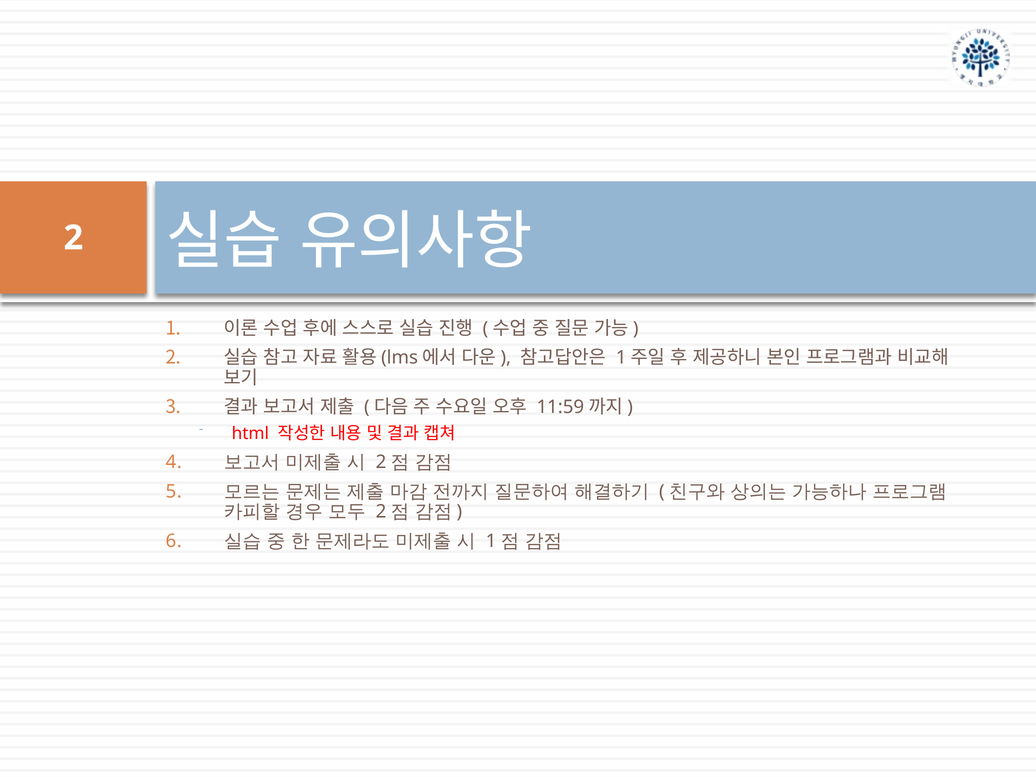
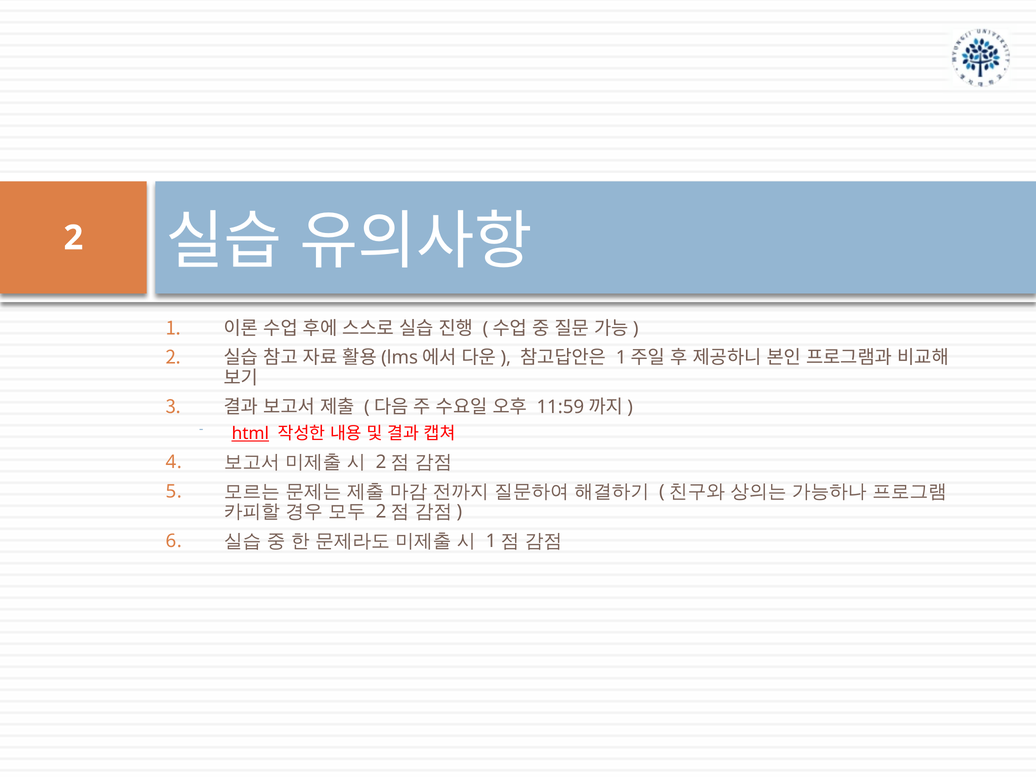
html underline: none -> present (250, 434)
